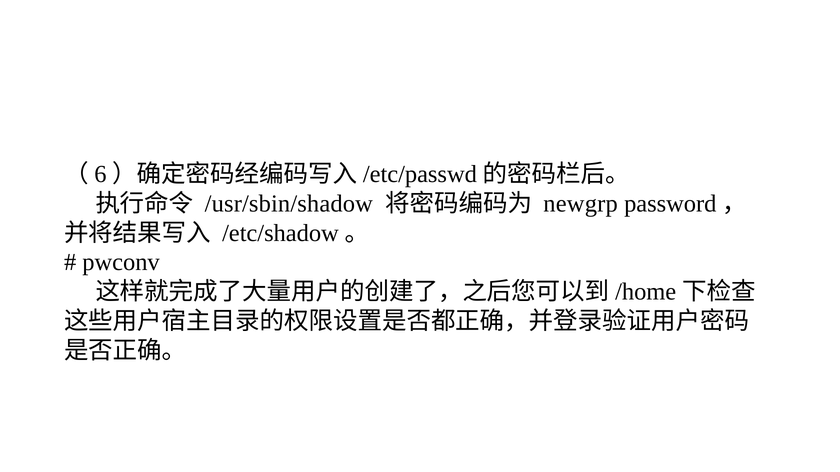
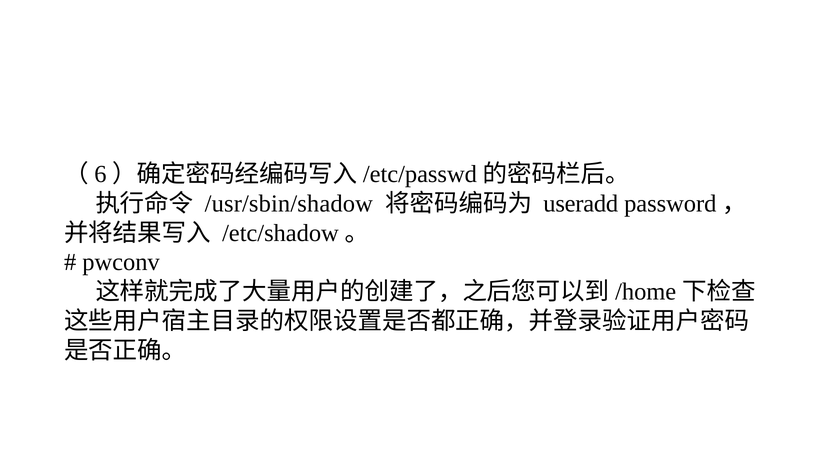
newgrp: newgrp -> useradd (581, 204)
